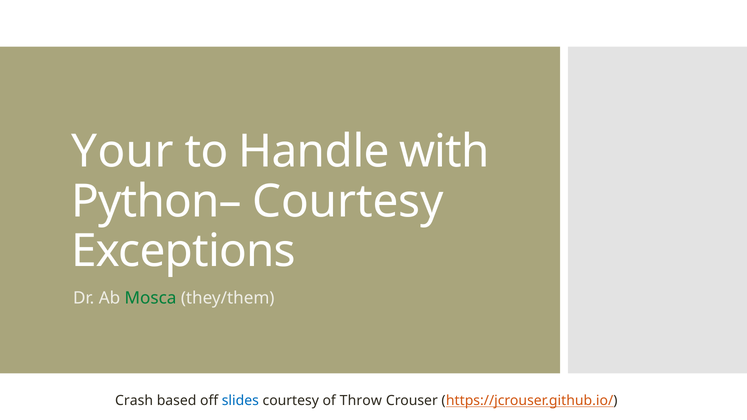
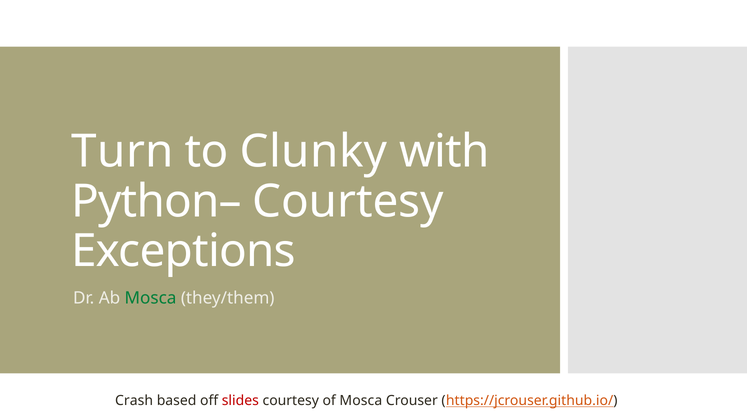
Your: Your -> Turn (123, 152)
Handle: Handle -> Clunky (313, 152)
slides colour: blue -> red (240, 401)
of Throw: Throw -> Mosca (361, 401)
